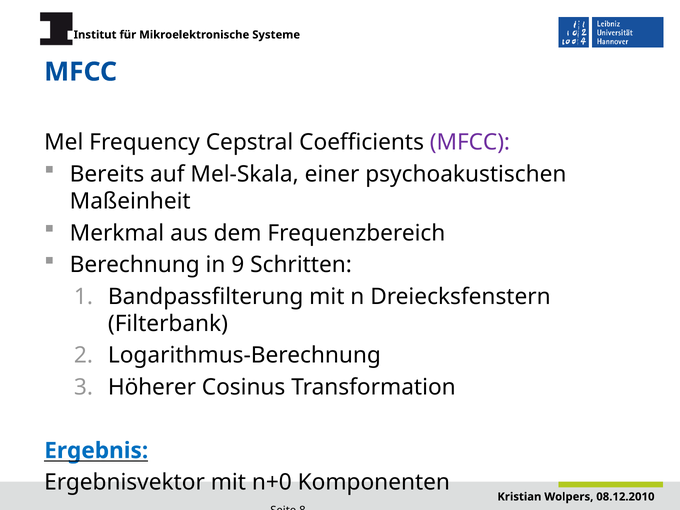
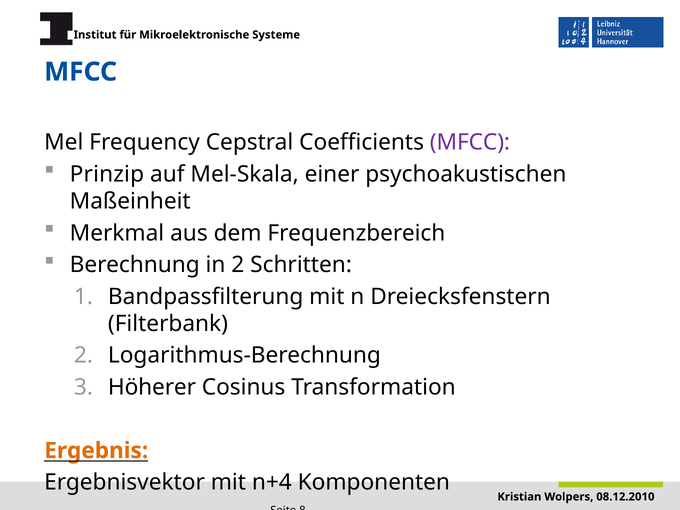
Bereits: Bereits -> Prinzip (107, 174)
in 9: 9 -> 2 (238, 265)
Ergebnis colour: blue -> orange (96, 451)
n+0: n+0 -> n+4 (272, 482)
